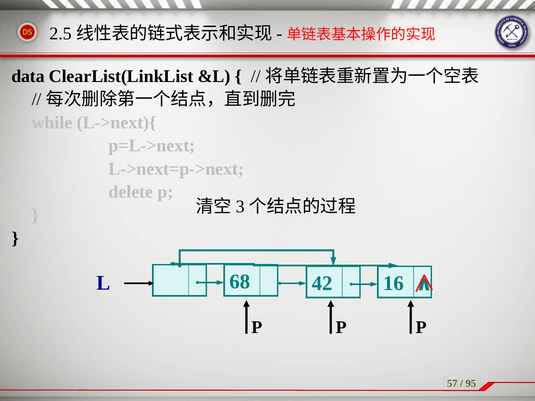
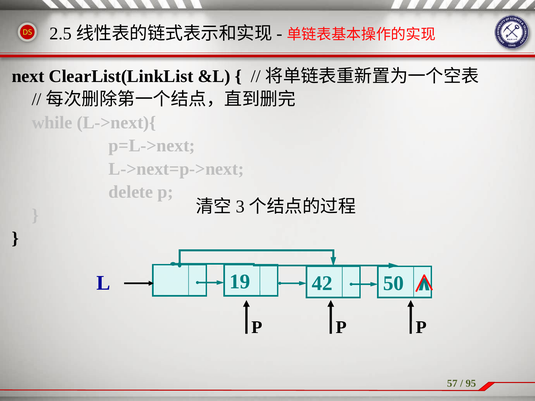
data: data -> next (28, 76)
68: 68 -> 19 (240, 282)
16: 16 -> 50 (394, 284)
